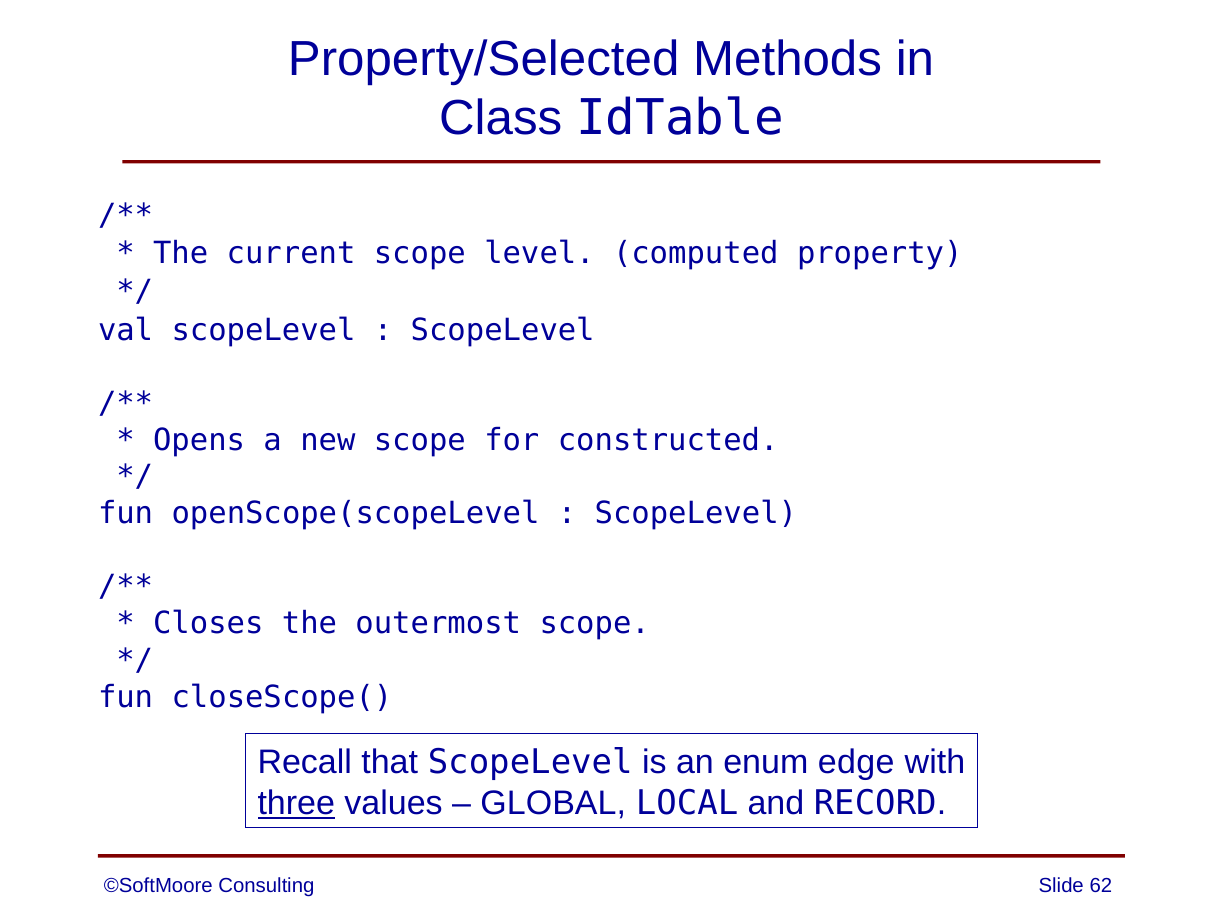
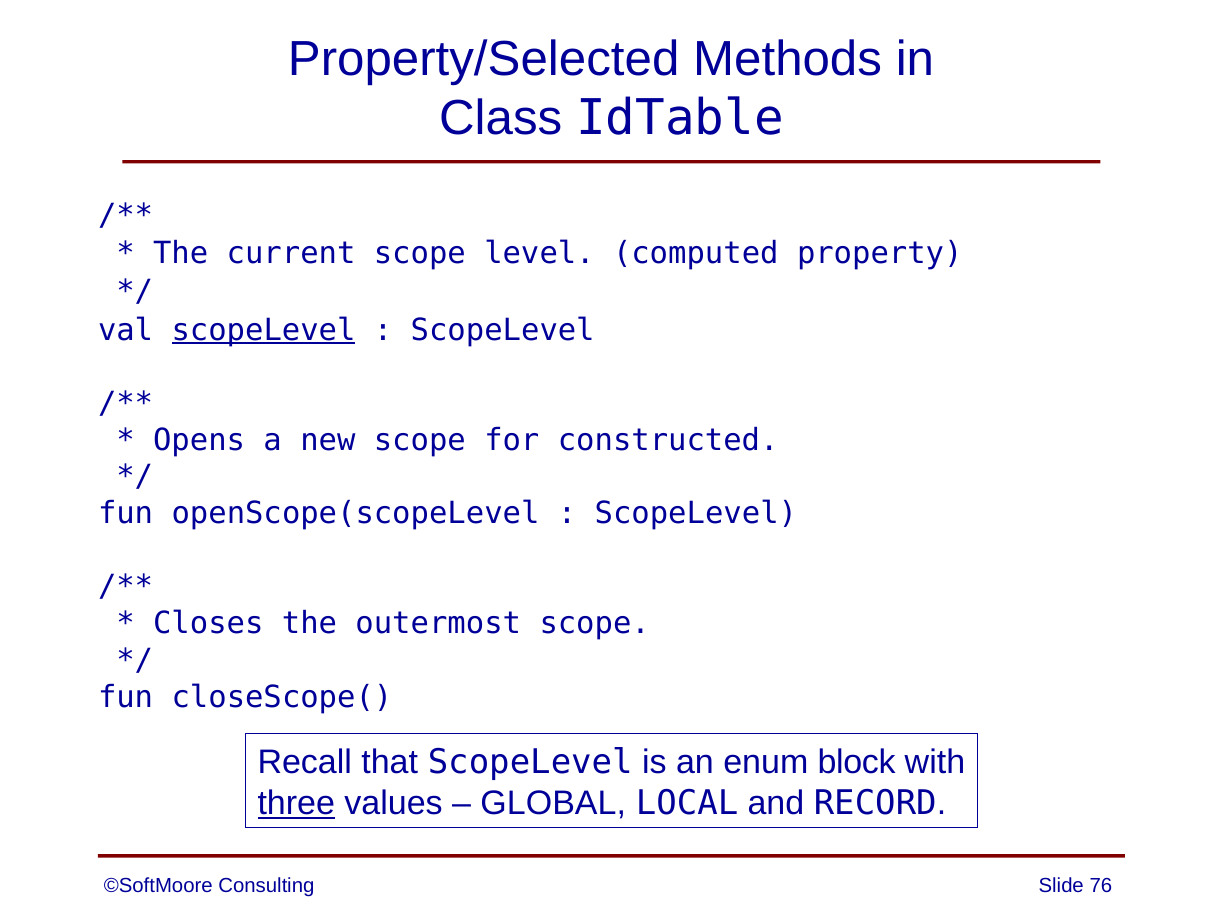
scopeLevel underline: none -> present (264, 330)
edge: edge -> block (857, 763)
62: 62 -> 76 (1101, 886)
